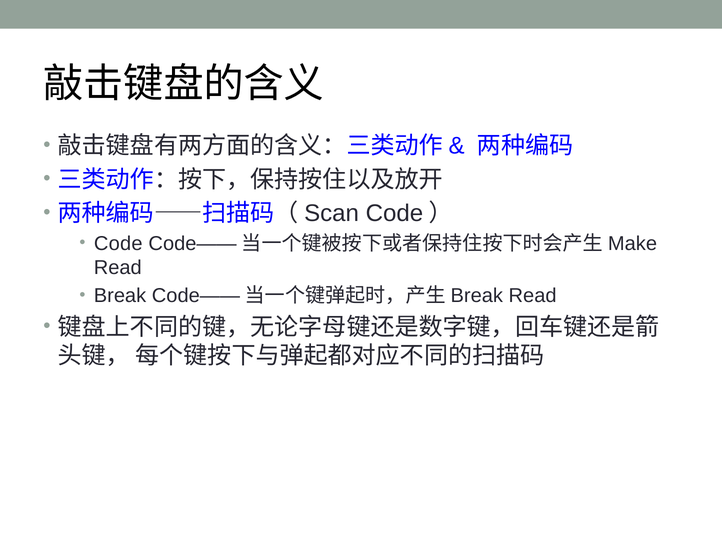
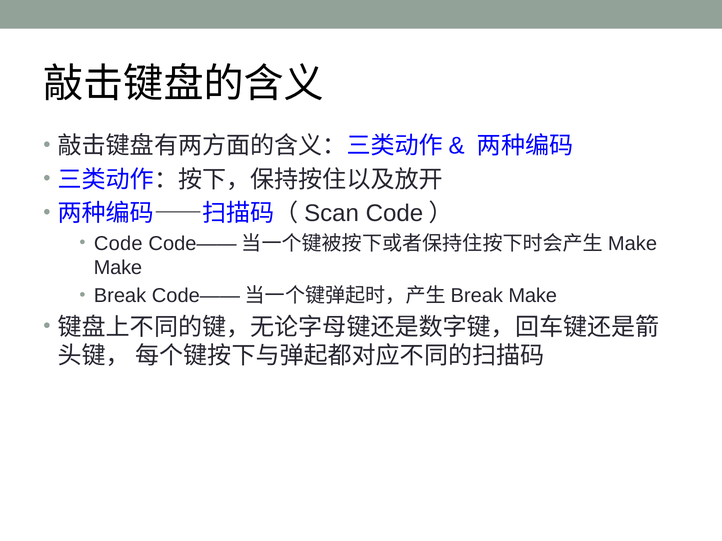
Read: Read -> Make (118, 268)
Read: Read -> Make (533, 296)
